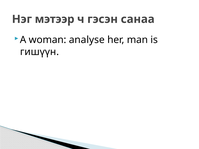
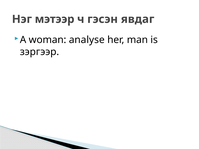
санаа: санаа -> явдаг (138, 19)
гишүүн: гишүүн -> зэргээр (40, 52)
